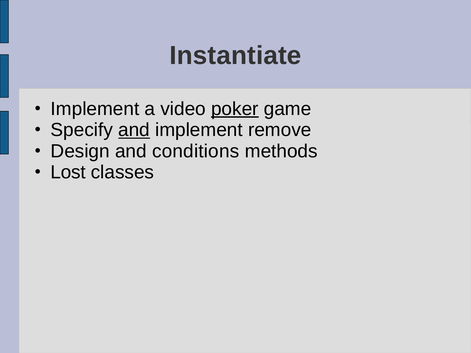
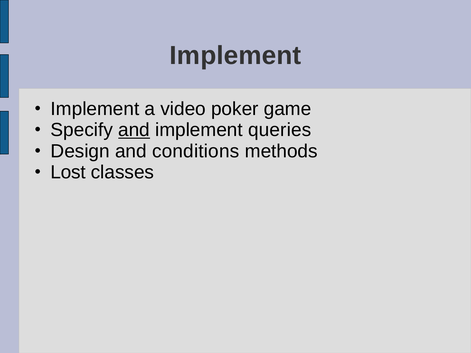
Instantiate: Instantiate -> Implement (235, 55)
poker underline: present -> none (235, 109)
remove: remove -> queries (280, 130)
